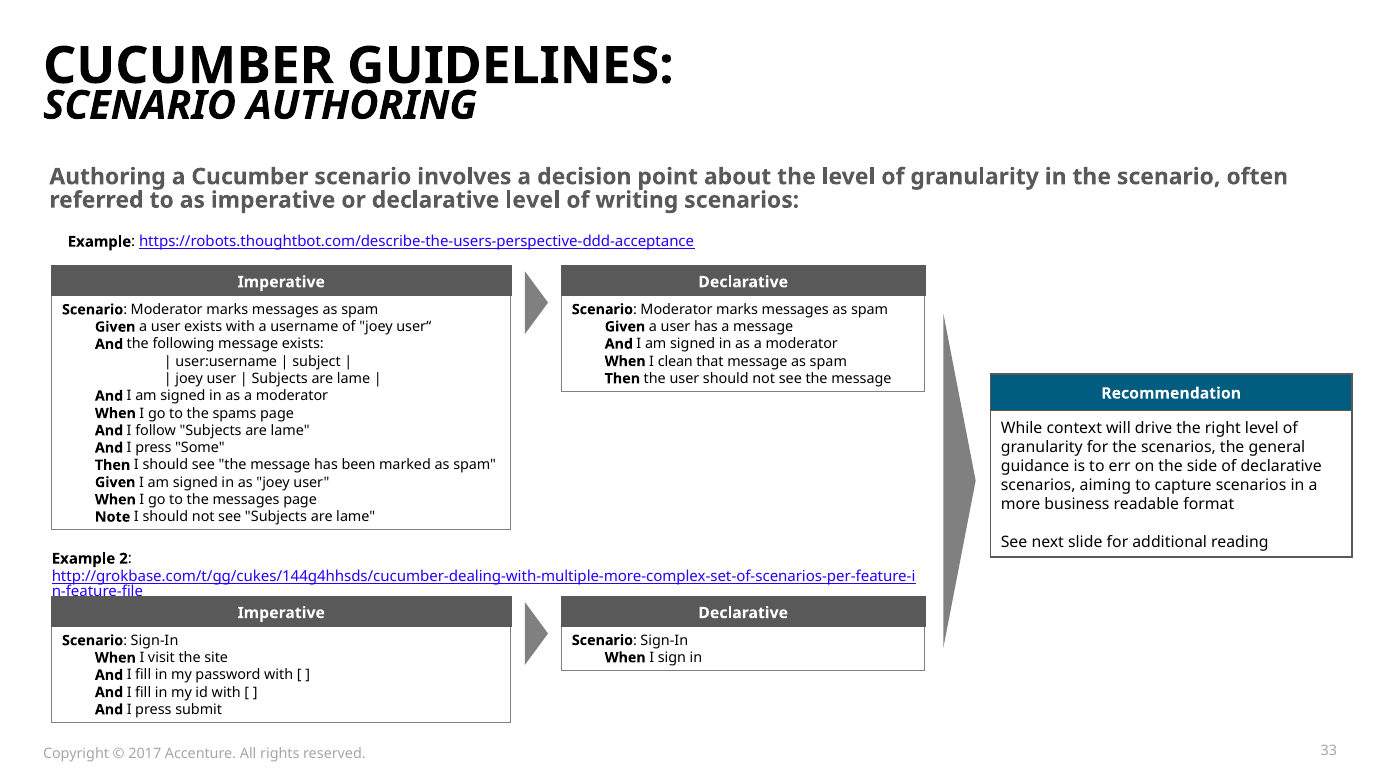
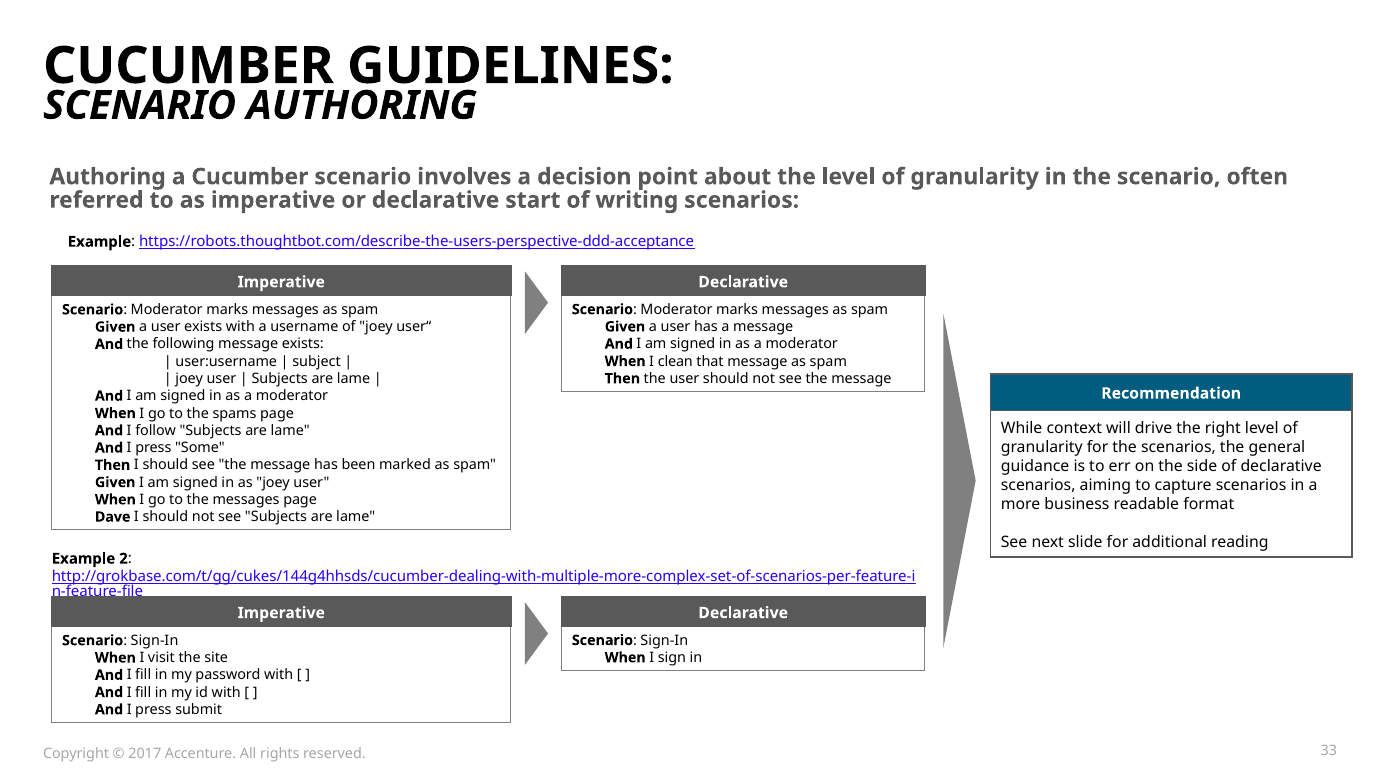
declarative level: level -> start (533, 200)
Note: Note -> Dave (113, 517)
